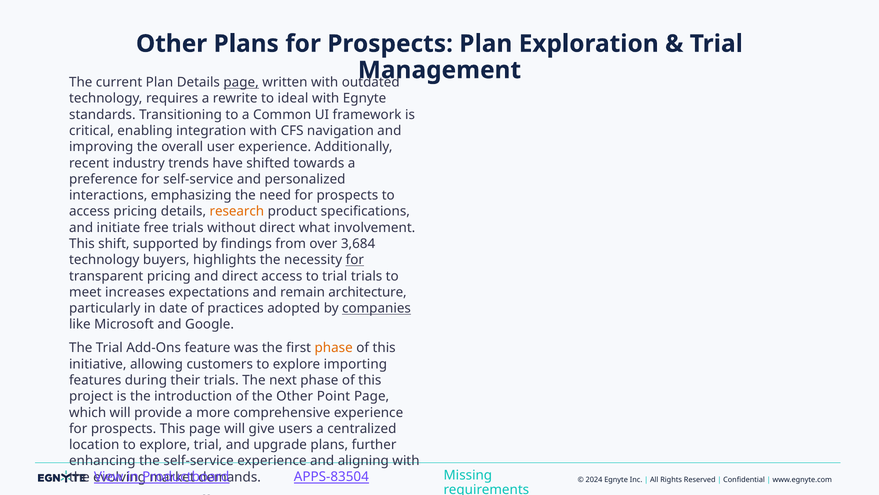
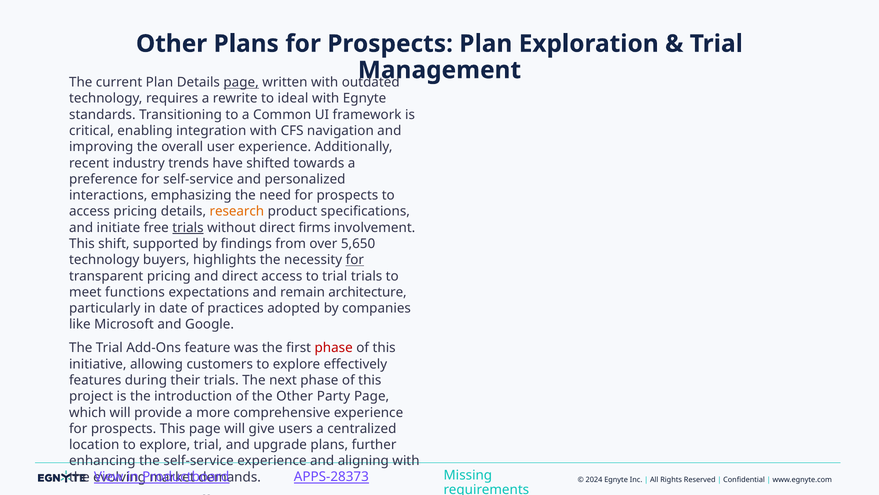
trials underline: none -> present (188, 227)
what: what -> firms (315, 227)
3,684: 3,684 -> 5,650 (358, 244)
increases: increases -> functions (135, 292)
companies underline: present -> none (376, 308)
phase colour: orange -> red (334, 348)
importing: importing -> effectively (355, 364)
Point: Point -> Party (333, 396)
APPS-83504: APPS-83504 -> APPS-28373 (331, 476)
